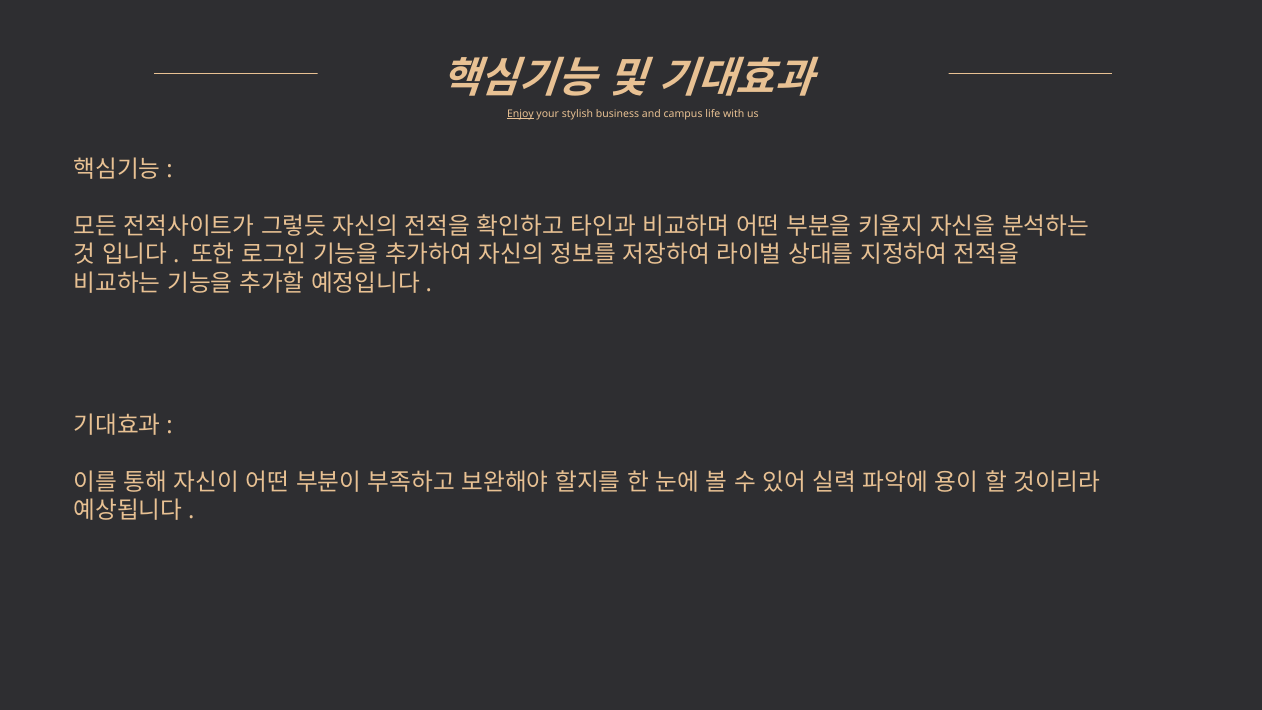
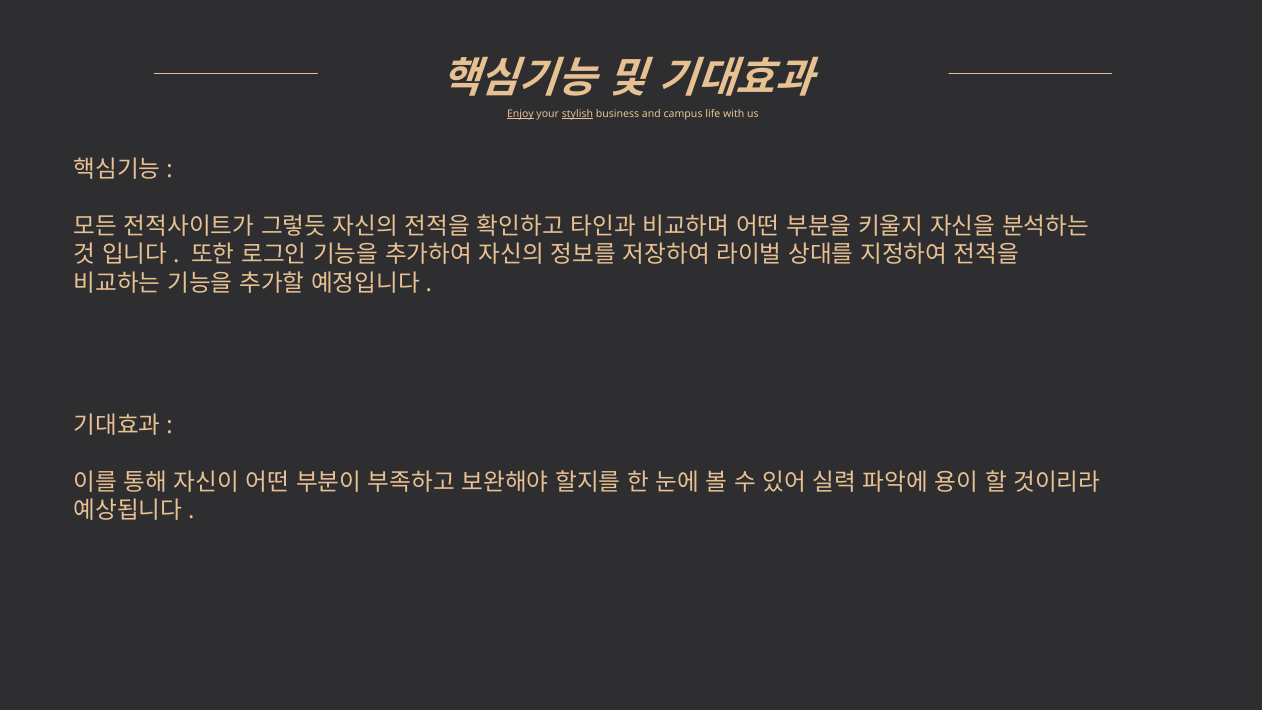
stylish underline: none -> present (577, 114)
